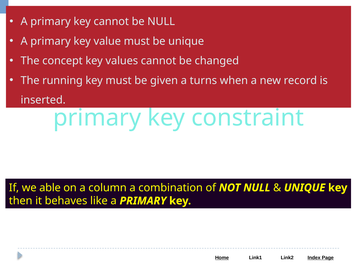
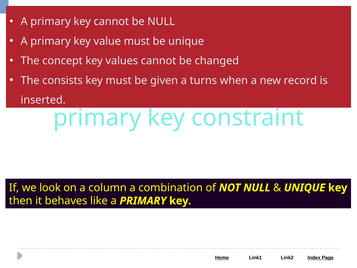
running: running -> consists (63, 80)
able: able -> look (50, 188)
